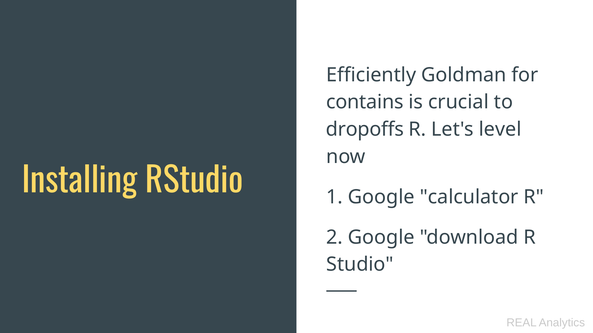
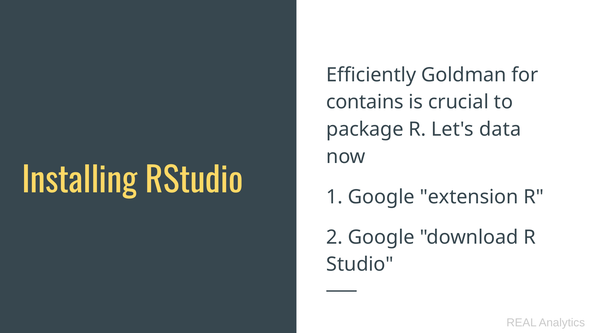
dropoffs: dropoffs -> package (365, 129)
level: level -> data (500, 129)
calculator: calculator -> extension (469, 197)
